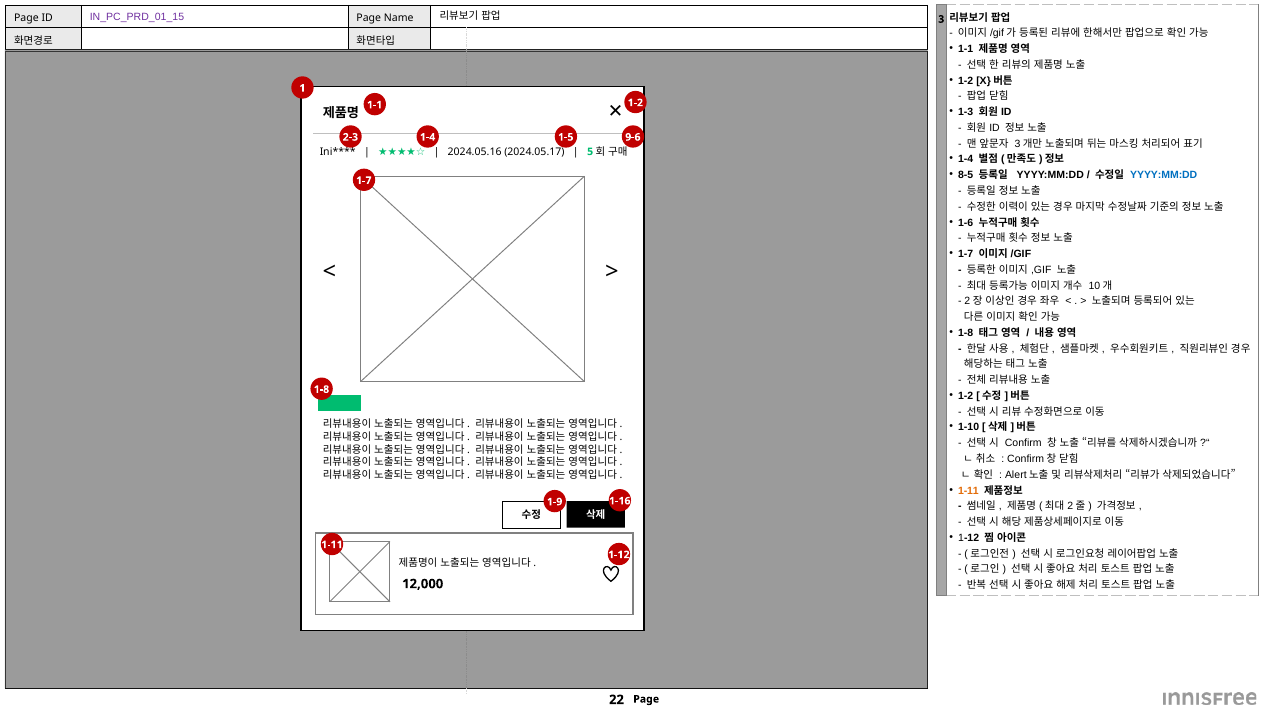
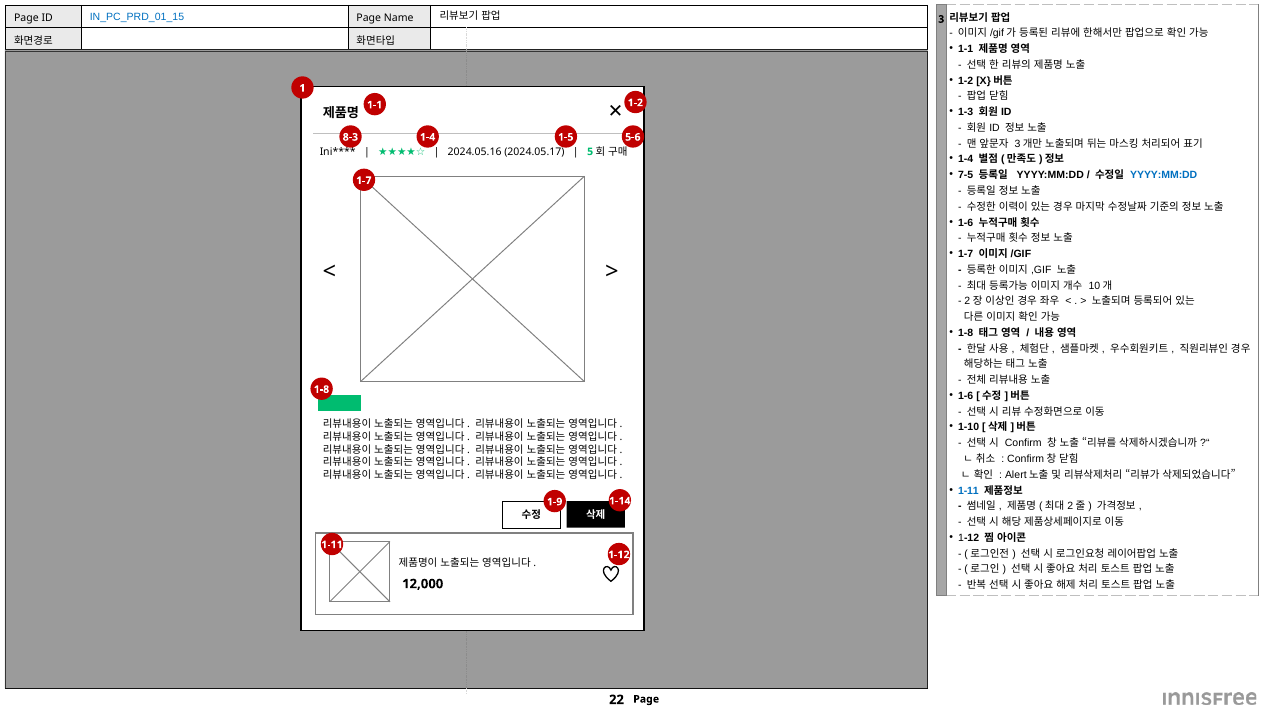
IN_PC_PRD_01_15 colour: purple -> blue (137, 17)
2-3: 2-3 -> 8-3 (350, 137)
9-6: 9-6 -> 5-6 (633, 137)
8-5: 8-5 -> 7-5 (966, 175)
1-2: 1-2 -> 1-6 (966, 396)
1-11 colour: orange -> blue (968, 490)
1-16: 1-16 -> 1-14 (620, 501)
